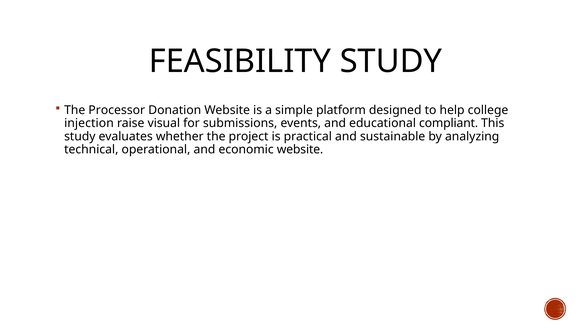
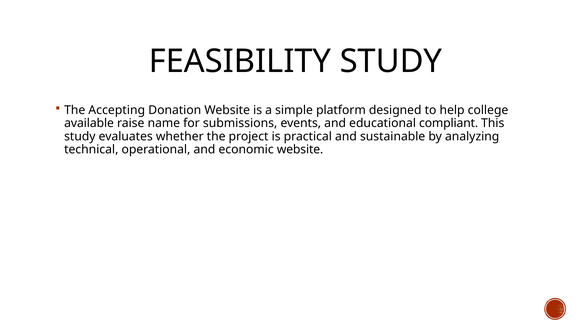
Processor: Processor -> Accepting (117, 110)
injection: injection -> available (89, 123)
visual: visual -> name (164, 123)
